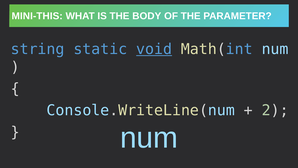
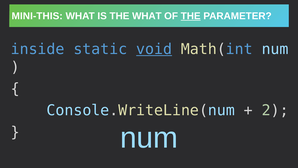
THE BODY: BODY -> WHAT (147, 16)
THE underline: none -> present (191, 16)
string: string -> inside (38, 49)
